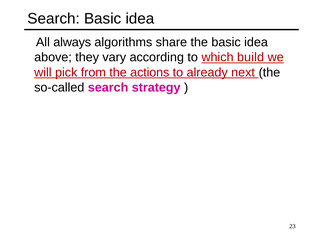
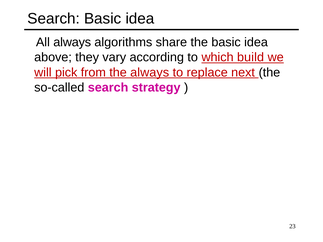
the actions: actions -> always (150, 72)
already: already -> replace (207, 72)
